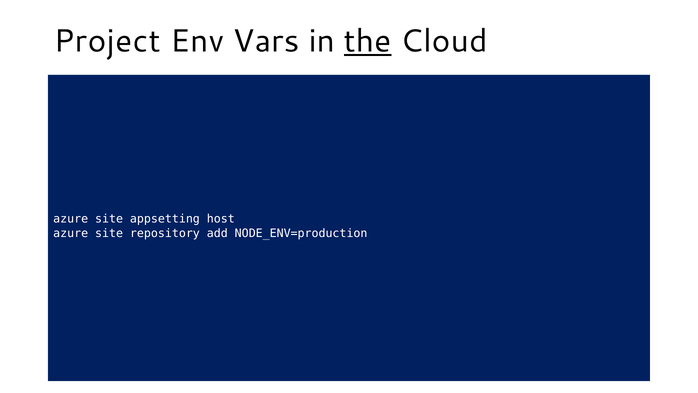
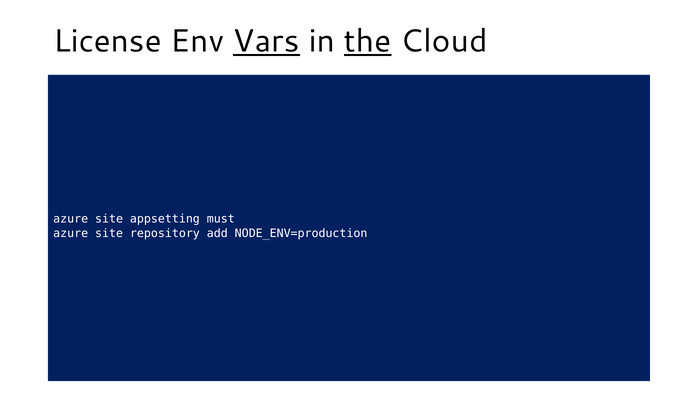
Project: Project -> License (107, 41)
Vars underline: none -> present (266, 41)
host: host -> must (221, 219)
